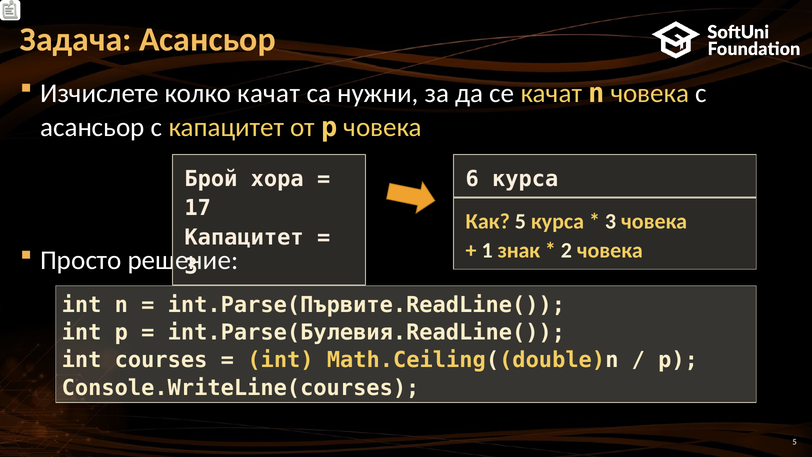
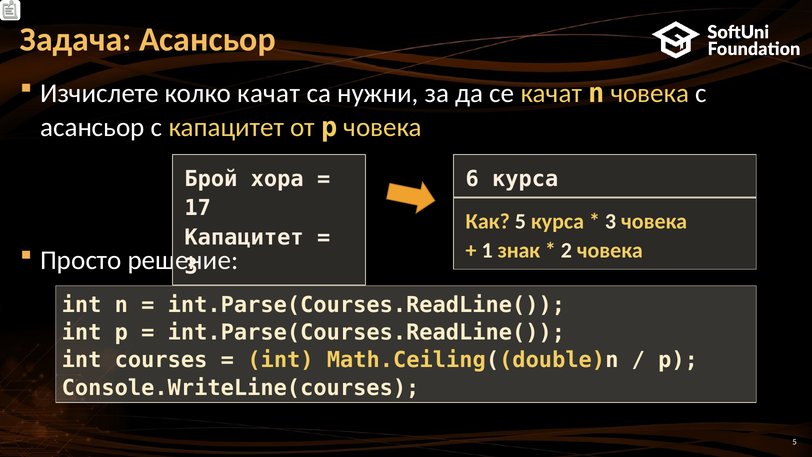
int.Parse(Първите.ReadLine(: int.Parse(Първите.ReadLine( -> int.Parse(Courses.ReadLine( (366, 305)
int.Parse(Булевия.ReadLine(: int.Parse(Булевия.ReadLine( -> int.Parse(Courses.ReadLine( (366, 332)
